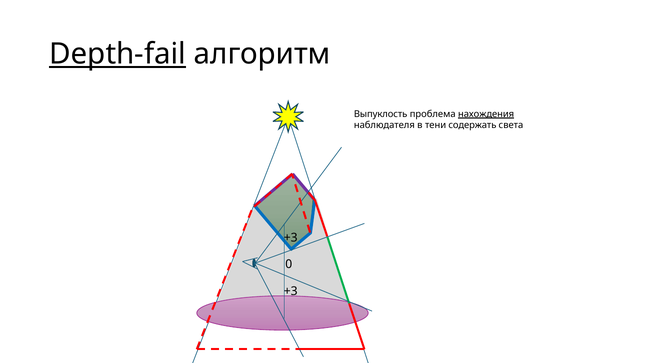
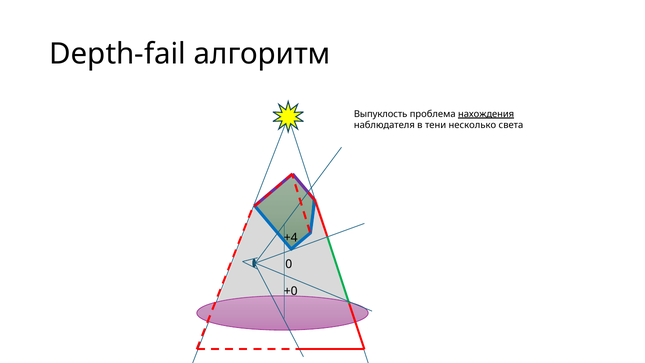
Depth-fail underline: present -> none (118, 54)
содержать: содержать -> несколько (472, 125)
+3: +3 -> +4 (291, 238)
+3: +3 -> +0 (291, 291)
